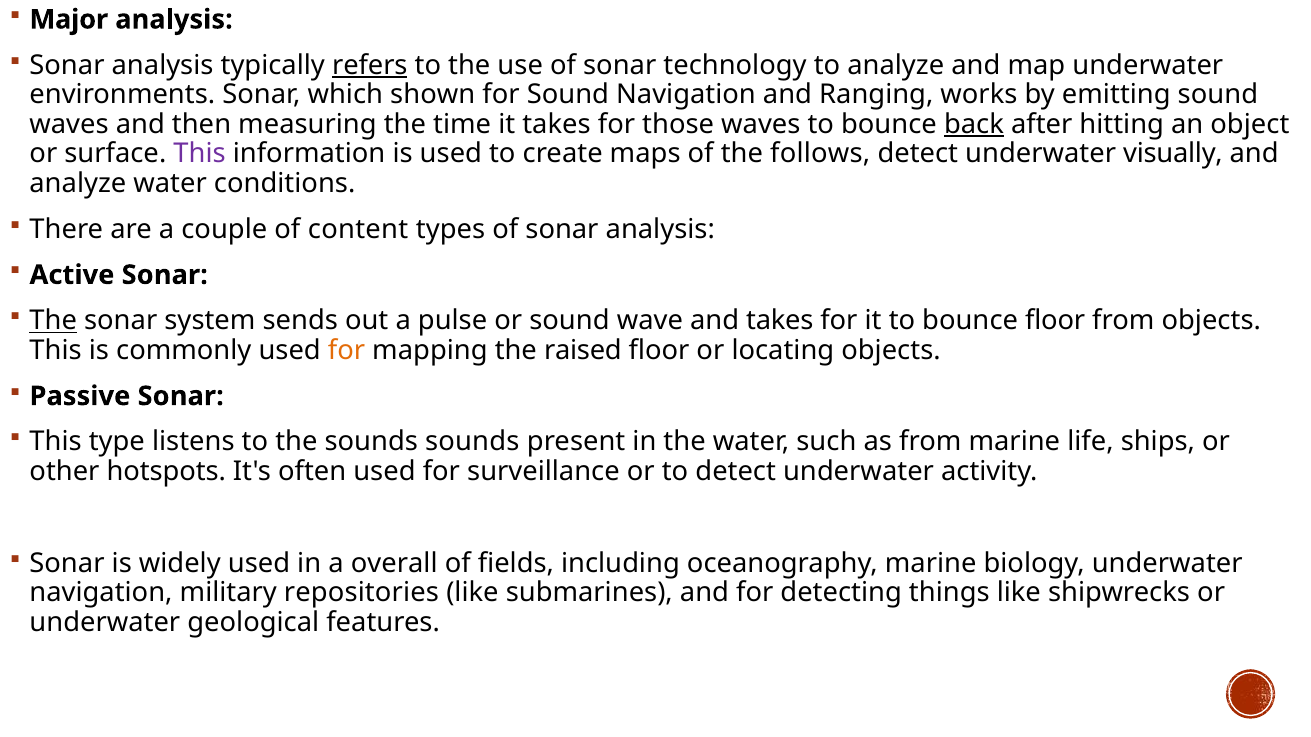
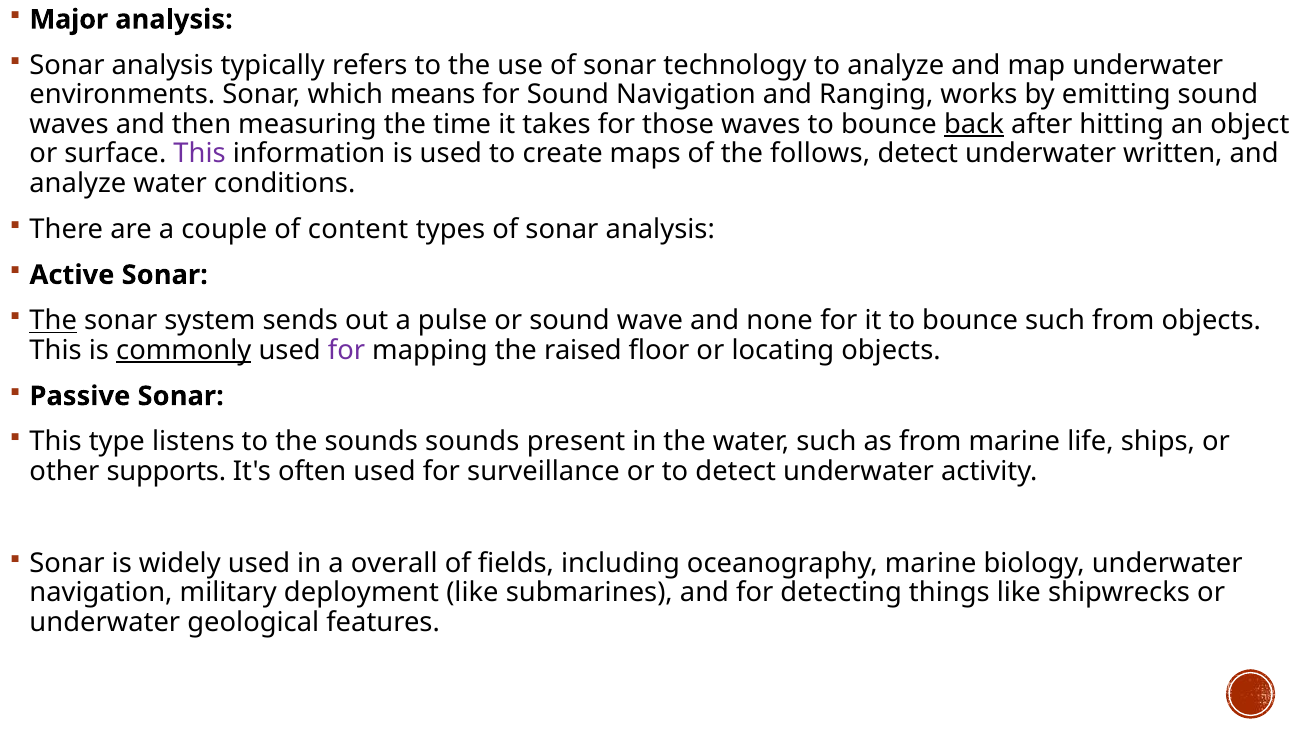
refers underline: present -> none (370, 65)
shown: shown -> means (433, 95)
visually: visually -> written (1173, 154)
and takes: takes -> none (780, 321)
bounce floor: floor -> such (1055, 321)
commonly underline: none -> present (184, 350)
for colour: orange -> purple (346, 350)
hotspots: hotspots -> supports (166, 472)
repositories: repositories -> deployment (361, 593)
